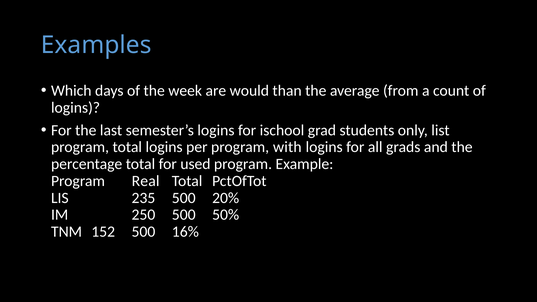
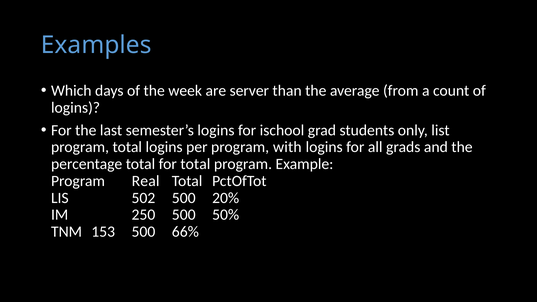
would: would -> server (249, 91)
for used: used -> total (195, 164)
235: 235 -> 502 (143, 198)
152: 152 -> 153 (103, 232)
16%: 16% -> 66% (185, 232)
